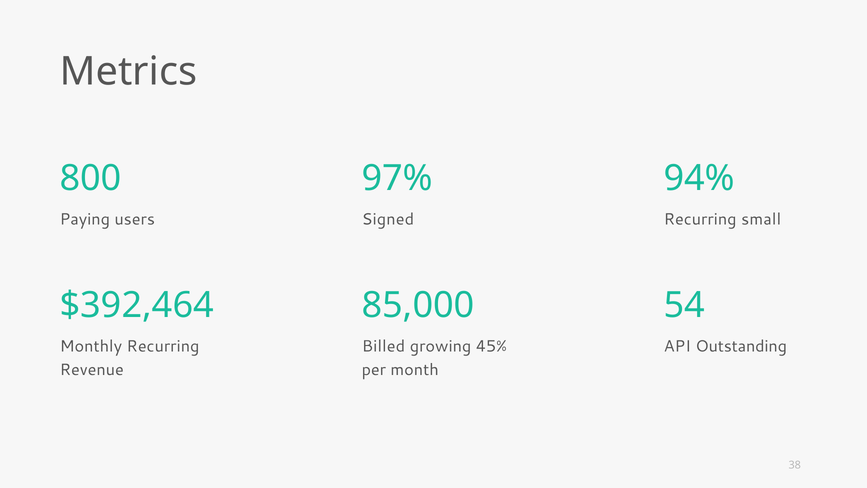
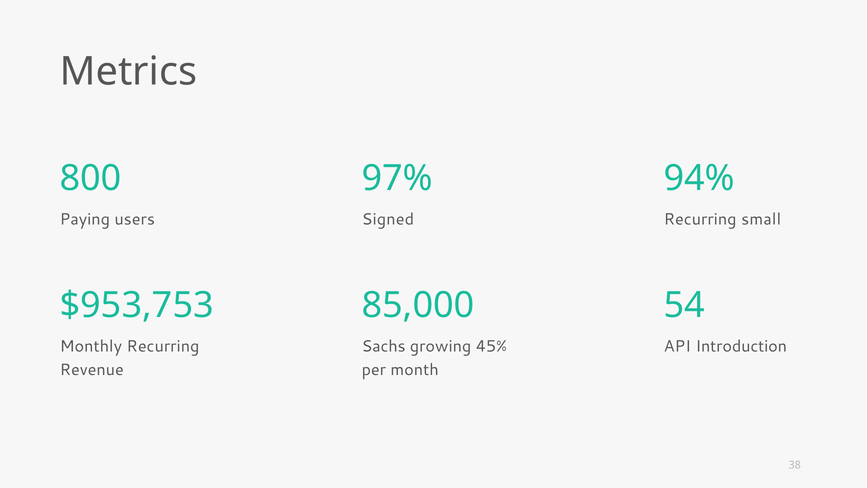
$392,464: $392,464 -> $953,753 (137, 305)
Billed: Billed -> Sachs (384, 346)
Outstanding: Outstanding -> Introduction (741, 346)
